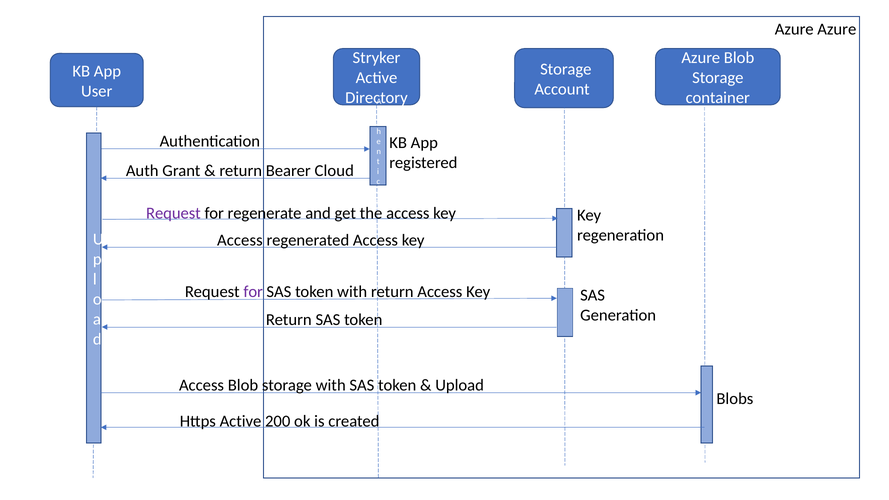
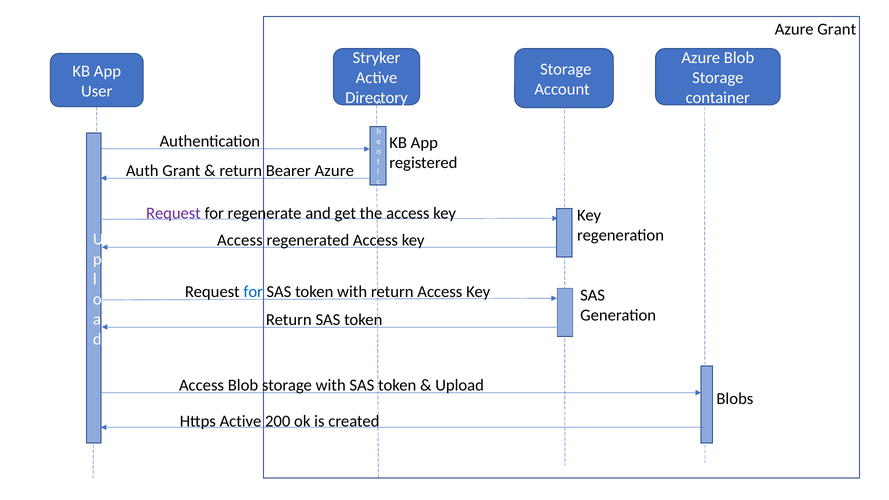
Azure Azure: Azure -> Grant (837, 29)
Bearer Cloud: Cloud -> Azure (334, 171)
for colour: purple -> blue (253, 292)
